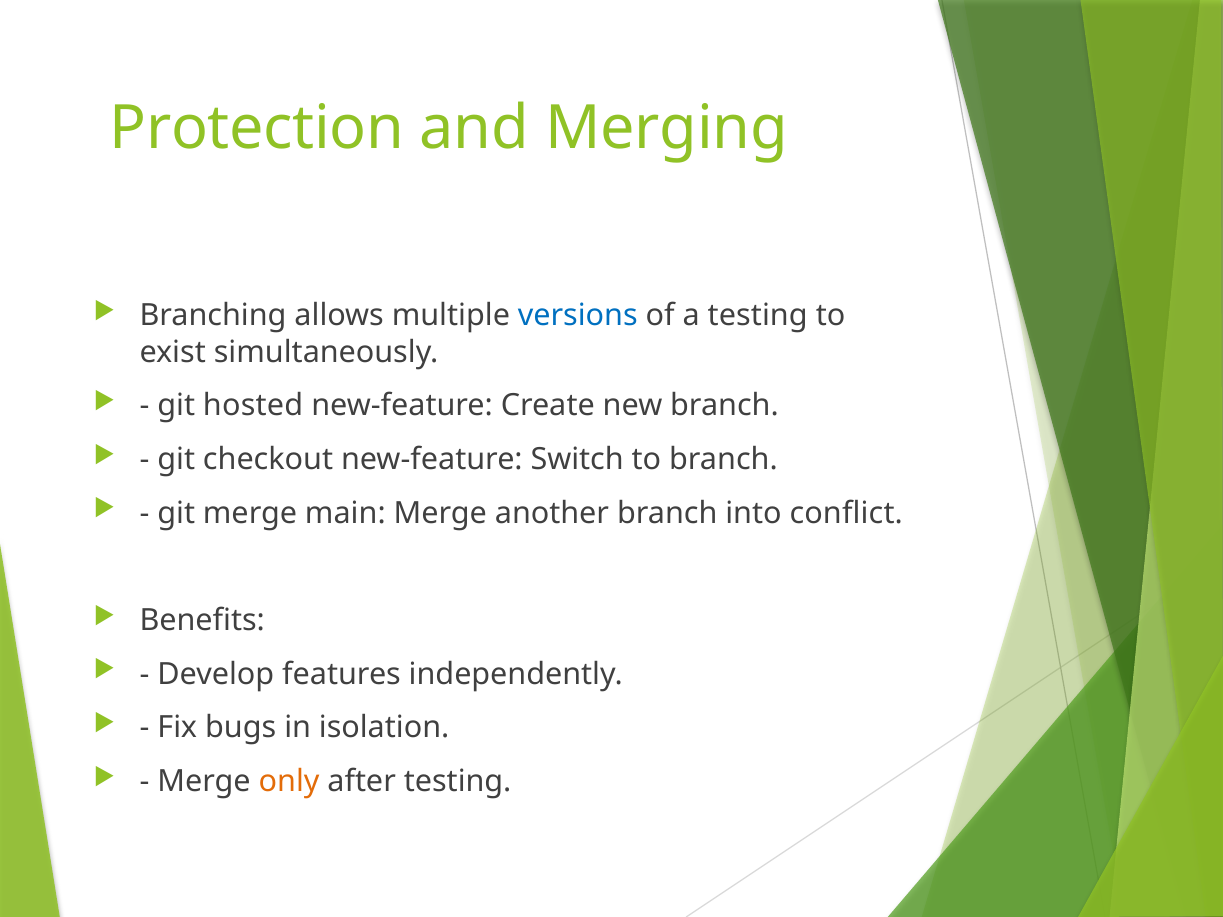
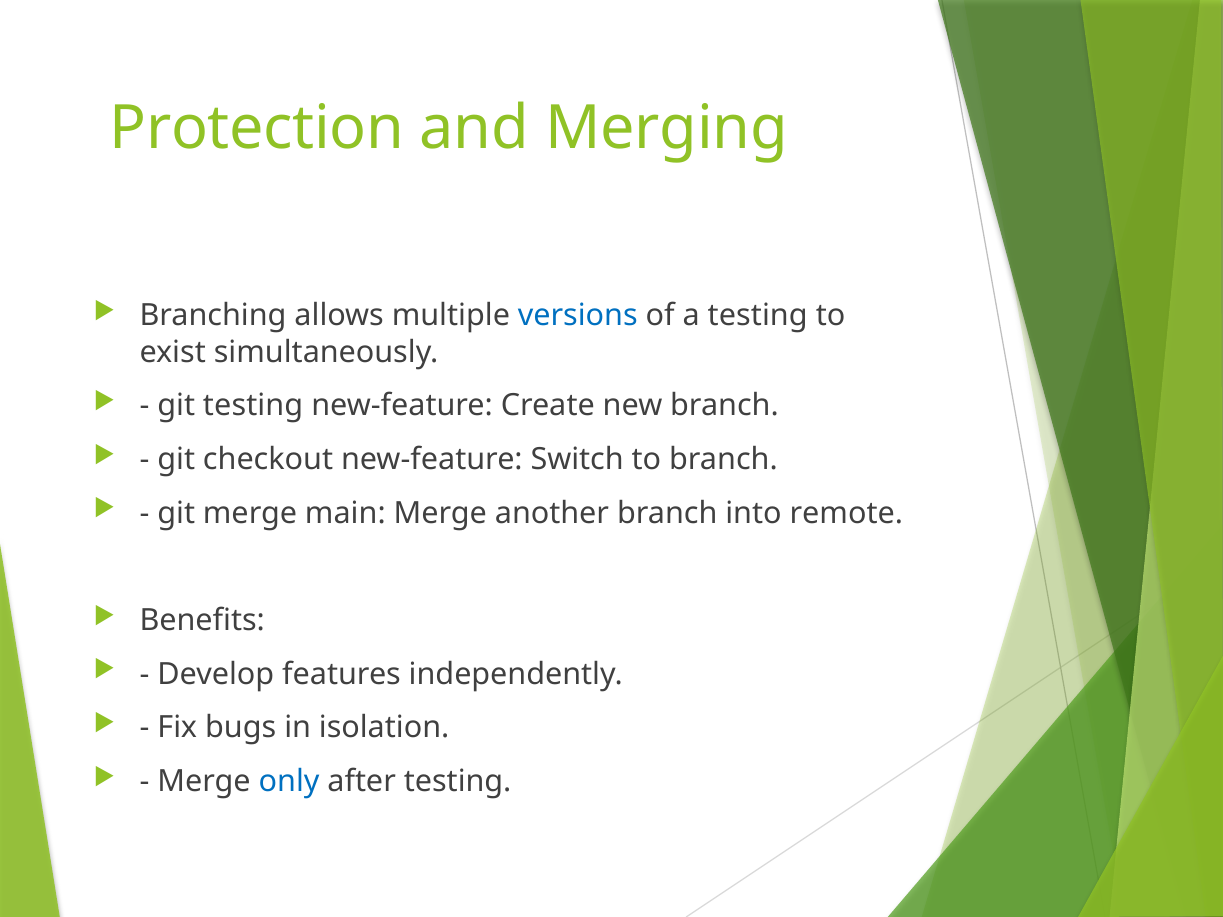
git hosted: hosted -> testing (253, 406)
conflict: conflict -> remote (846, 513)
only colour: orange -> blue (289, 782)
